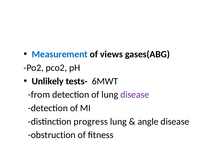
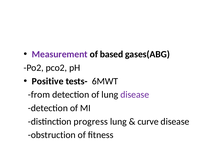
Measurement colour: blue -> purple (60, 54)
views: views -> based (112, 54)
Unlikely: Unlikely -> Positive (48, 81)
angle: angle -> curve (148, 121)
